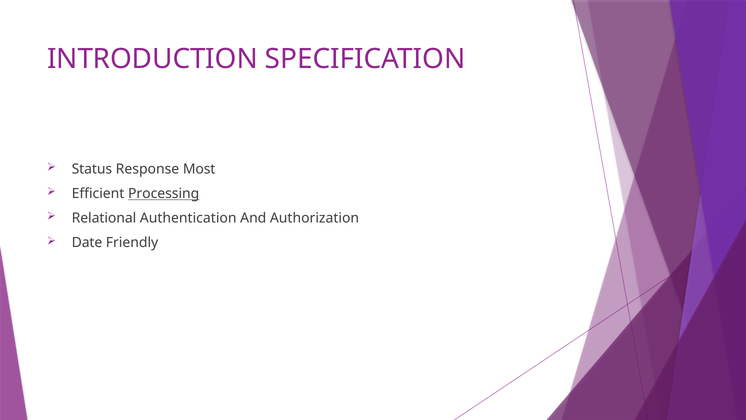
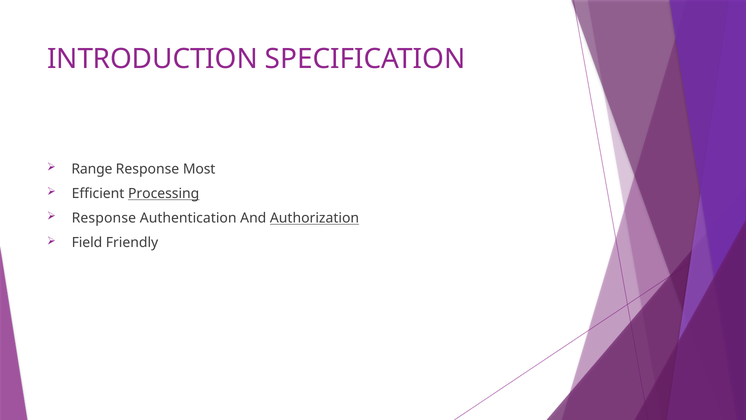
Status: Status -> Range (92, 169)
Relational: Relational -> Response (104, 218)
Authorization underline: none -> present (315, 218)
Date: Date -> Field (87, 243)
